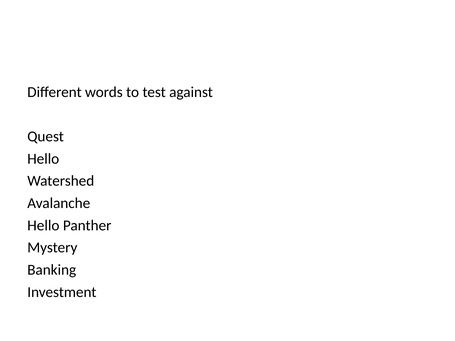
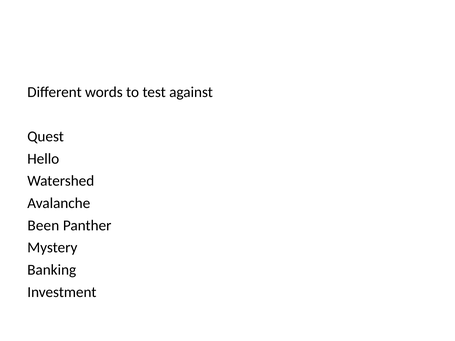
Hello: Hello -> Been (43, 226)
